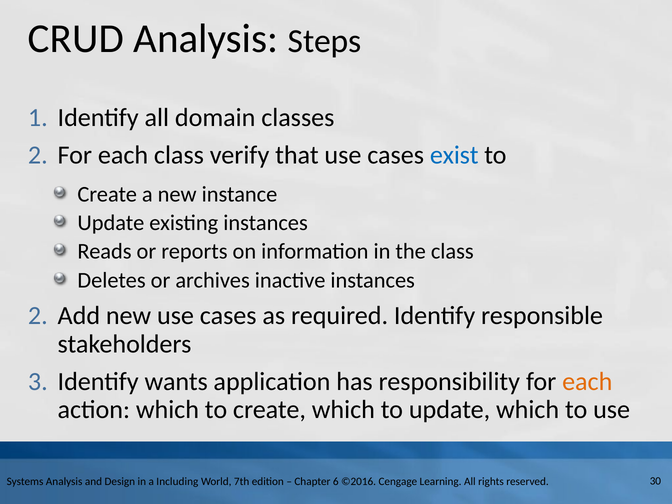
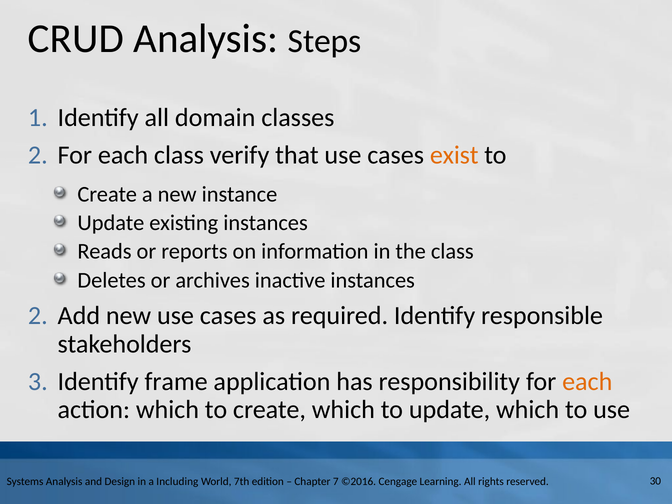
exist colour: blue -> orange (454, 155)
wants: wants -> frame (176, 381)
6: 6 -> 7 (336, 481)
